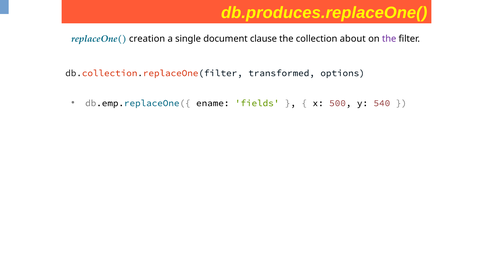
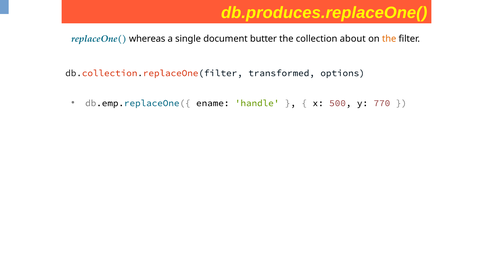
creation: creation -> whereas (147, 39)
clause: clause -> butter (263, 39)
the colour: purple -> orange (389, 39)
fields: fields -> handle (257, 103)
540: 540 -> 770 (382, 103)
